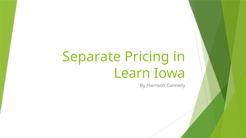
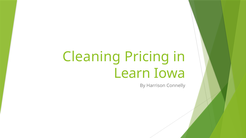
Separate: Separate -> Cleaning (92, 57)
